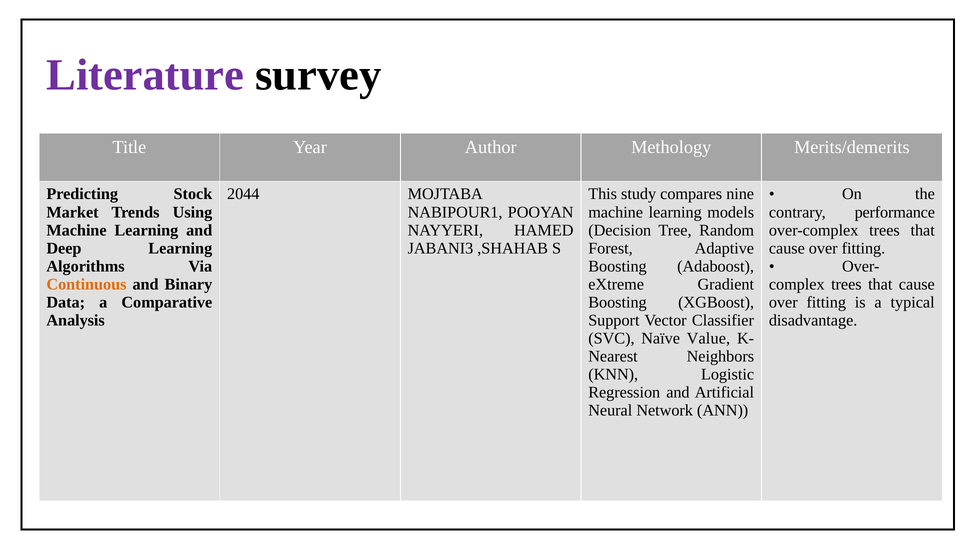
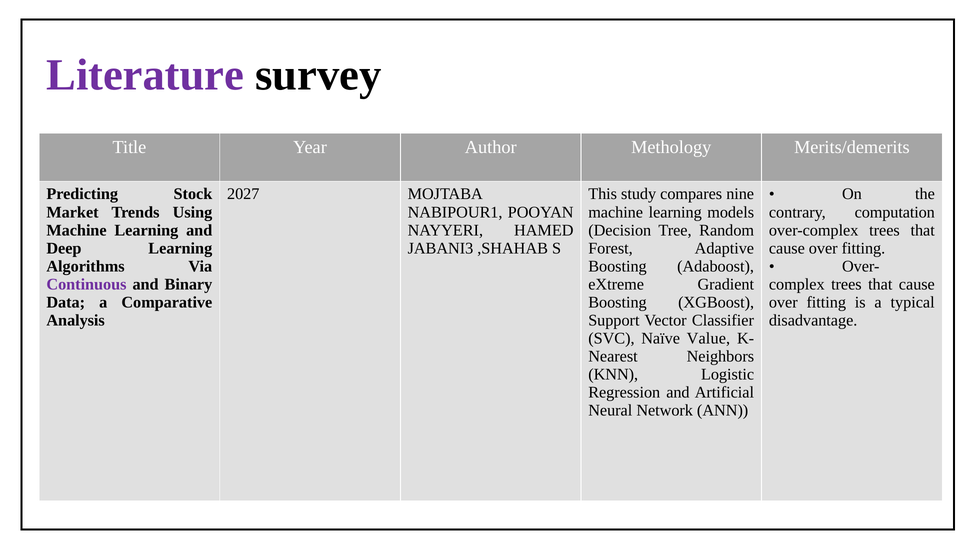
2044: 2044 -> 2027 (243, 194)
performance: performance -> computation (895, 212)
Continuous colour: orange -> purple (86, 285)
